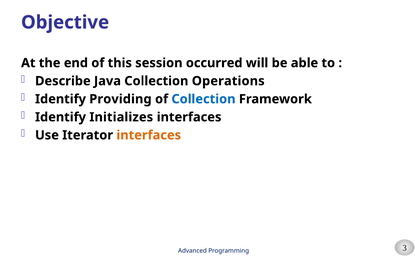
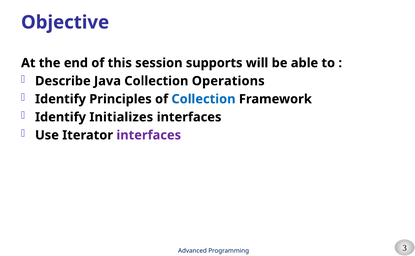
occurred: occurred -> supports (214, 63)
Providing: Providing -> Principles (120, 99)
interfaces colour: orange -> purple (149, 135)
